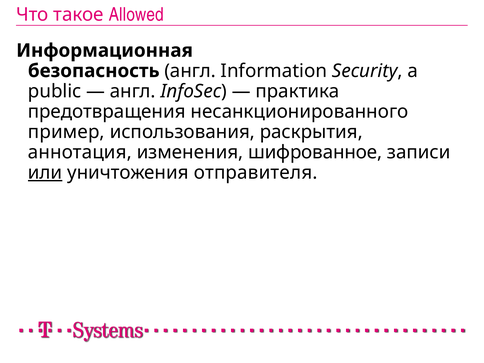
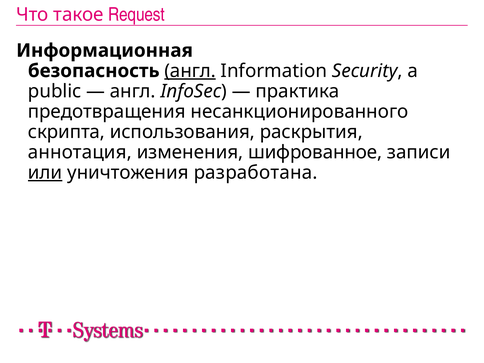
Allowed: Allowed -> Request (136, 15)
англ underline: none -> present (190, 71)
пример: пример -> скрипта (66, 132)
отправителя: отправителя -> разработана (256, 173)
